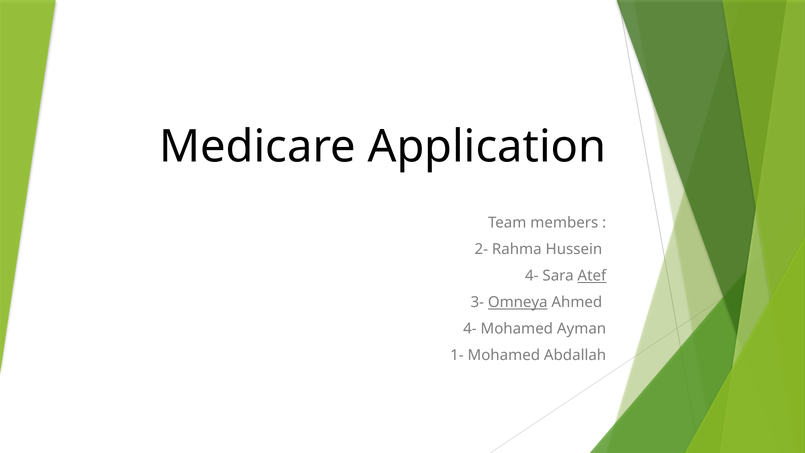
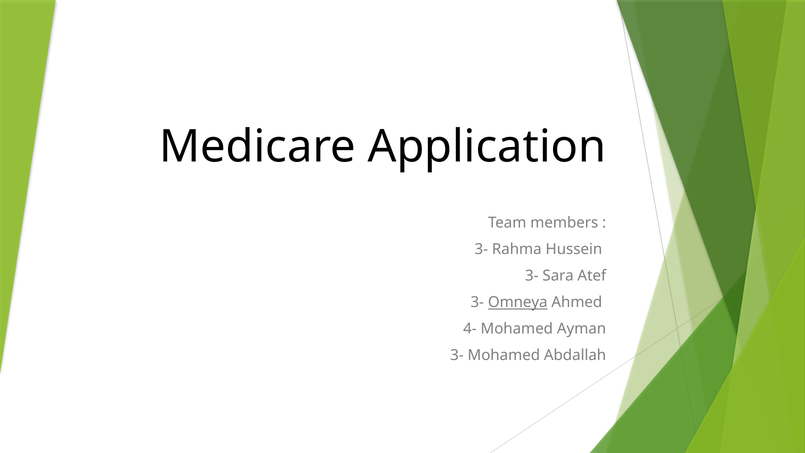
2-: 2- -> 3- (481, 249)
4-: 4- -> 3- (532, 276)
Atef underline: present -> none (592, 276)
1-: 1- -> 3- (457, 355)
